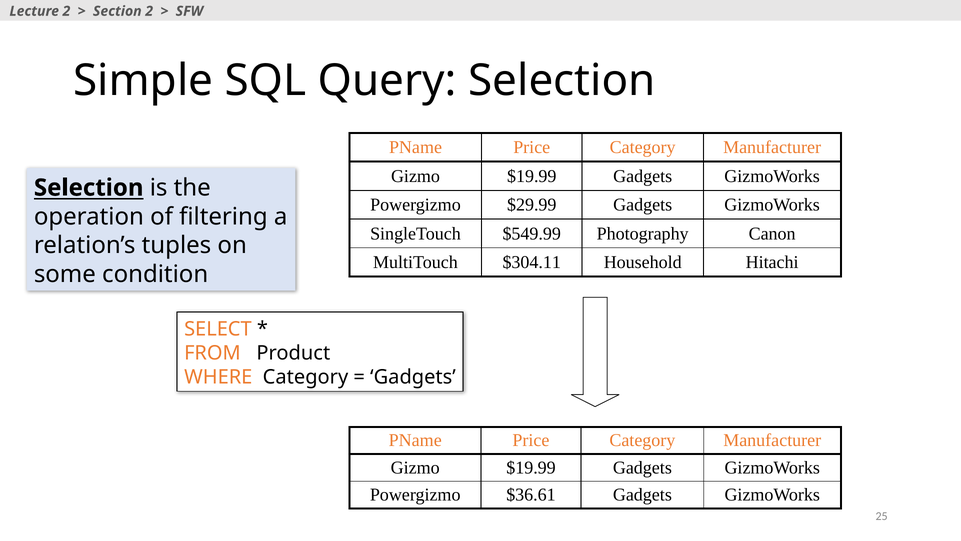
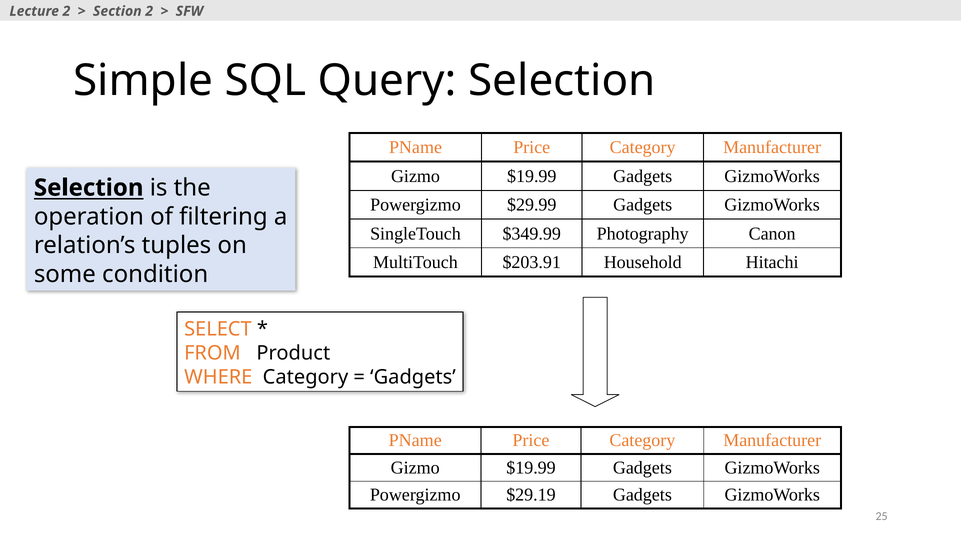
$549.99: $549.99 -> $349.99 (532, 233)
$304.11: $304.11 -> $203.91 (532, 262)
$36.61: $36.61 -> $29.19 (531, 495)
